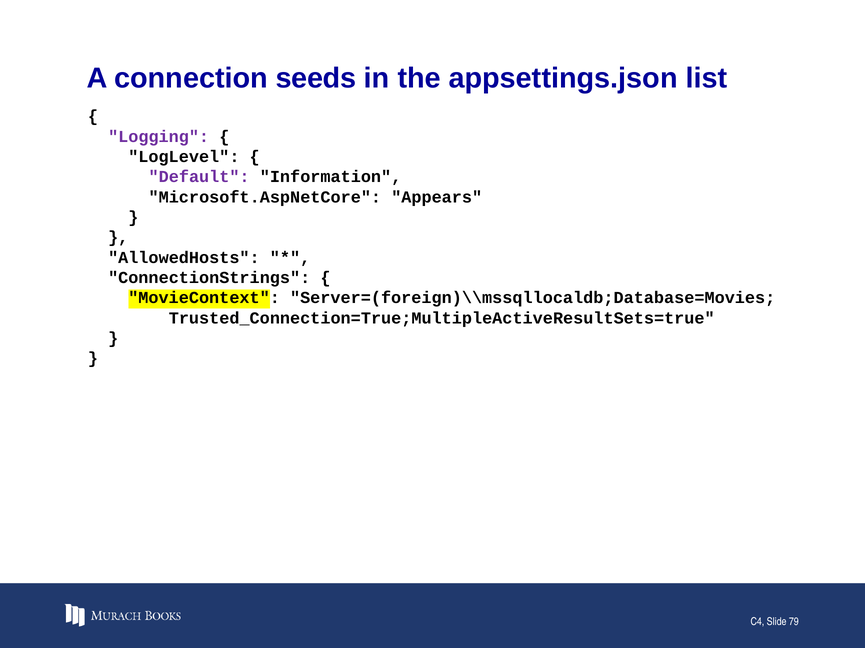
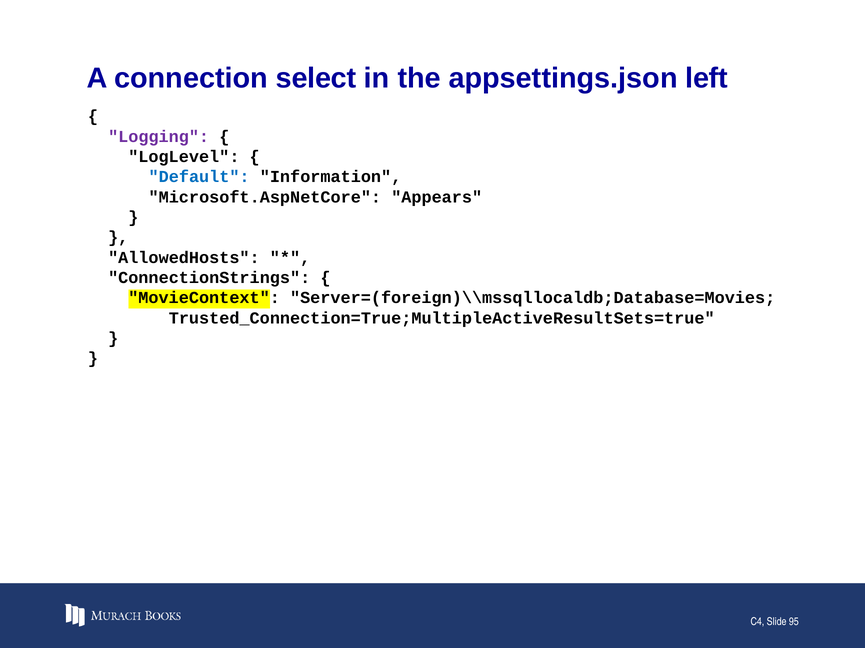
seeds: seeds -> select (316, 79)
list: list -> left (707, 79)
Default colour: purple -> blue (199, 177)
79: 79 -> 95 (794, 622)
